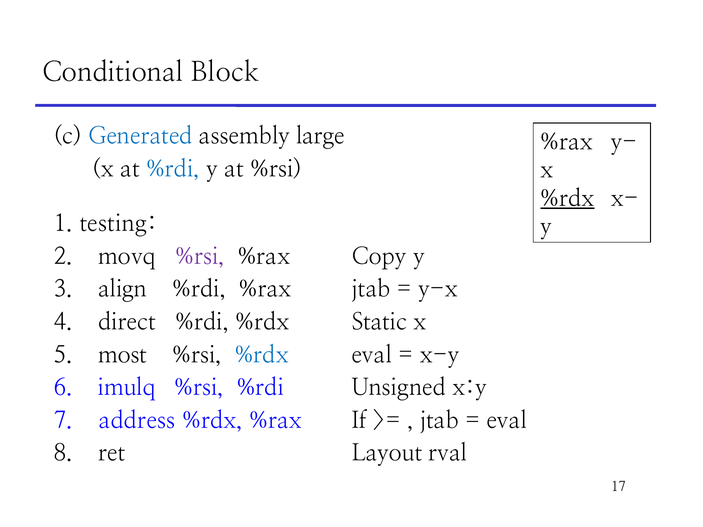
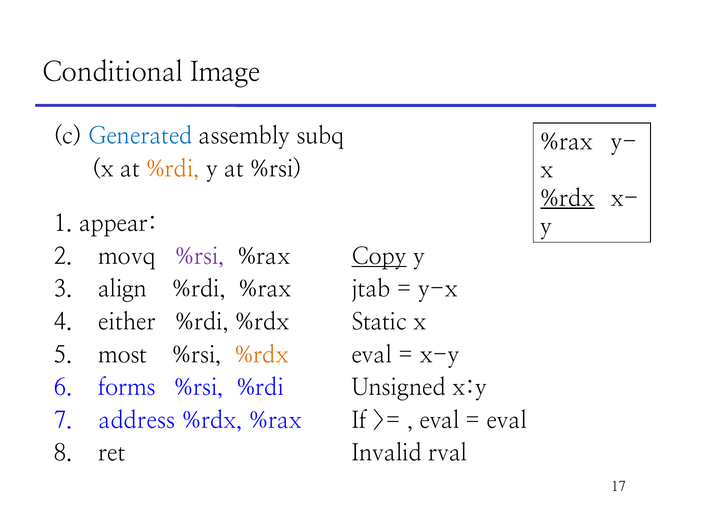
Block: Block -> Image (225, 72)
large: large -> subq (321, 136)
%rdi colour: blue -> orange (173, 169)
testing: testing -> appear (118, 224)
Copy underline: none -> present (379, 257)
direct: direct -> either (127, 322)
%rdx colour: blue -> orange (262, 355)
imulq: imulq -> forms (127, 388)
jtab: jtab -> eval (440, 421)
Layout: Layout -> Invalid (387, 453)
